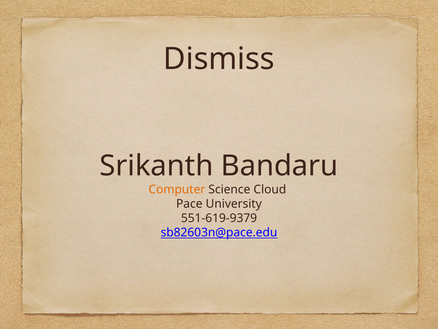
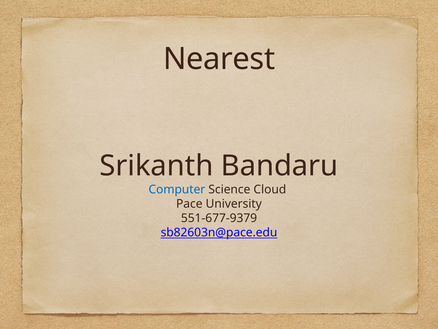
Dismiss: Dismiss -> Nearest (219, 59)
Computer colour: orange -> blue (177, 189)
551-619-9379: 551-619-9379 -> 551-677-9379 (219, 218)
